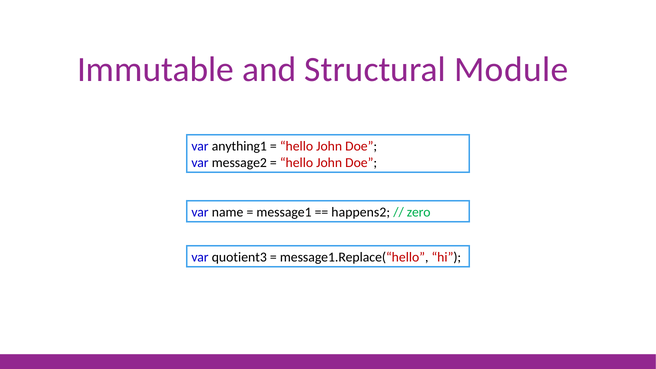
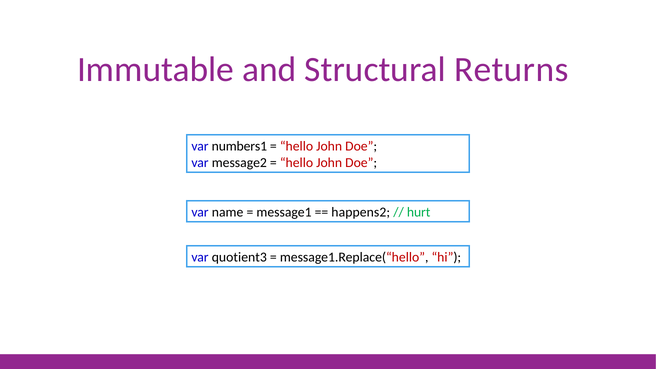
Module: Module -> Returns (511, 70)
anything1: anything1 -> numbers1 (239, 146)
zero: zero -> hurt (419, 212)
